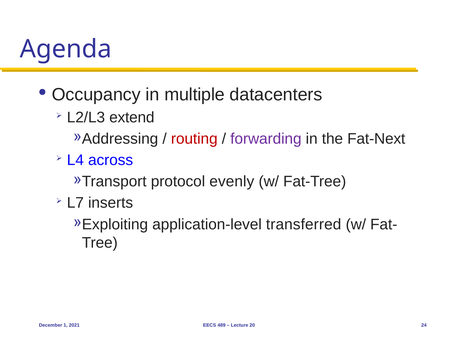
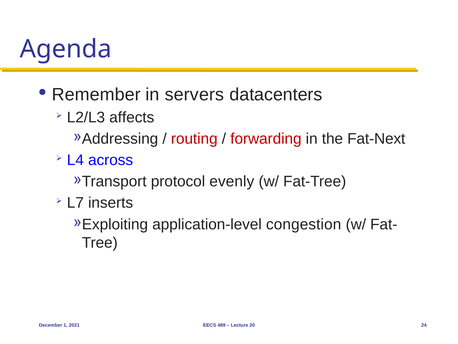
Occupancy: Occupancy -> Remember (96, 94)
multiple: multiple -> servers (194, 94)
extend: extend -> affects (132, 117)
forwarding colour: purple -> red (266, 138)
transferred: transferred -> congestion (304, 224)
